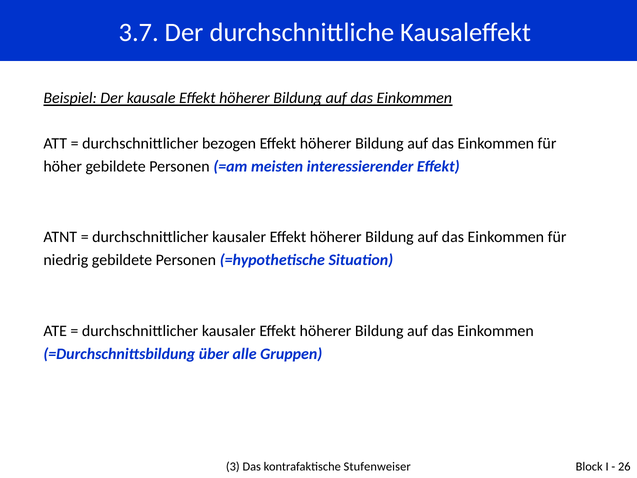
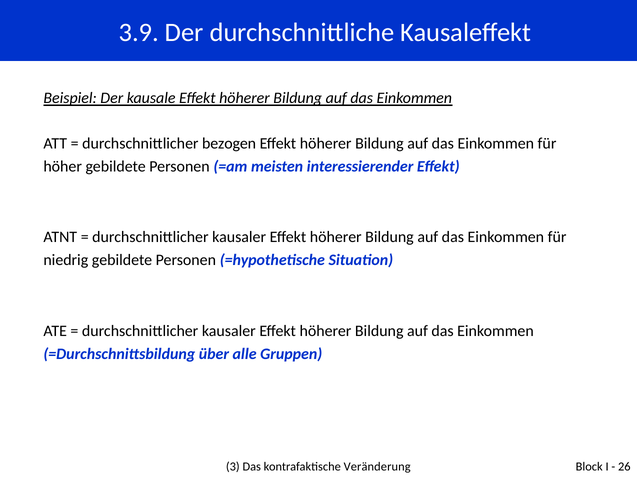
3.7: 3.7 -> 3.9 (139, 32)
Stufenweiser: Stufenweiser -> Veränderung (377, 467)
